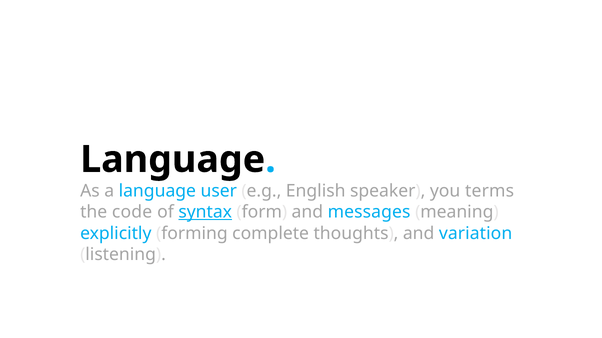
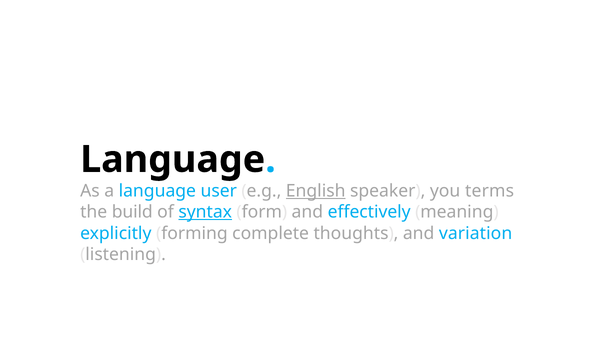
English underline: none -> present (316, 191)
code: code -> build (132, 213)
messages: messages -> effectively (369, 213)
